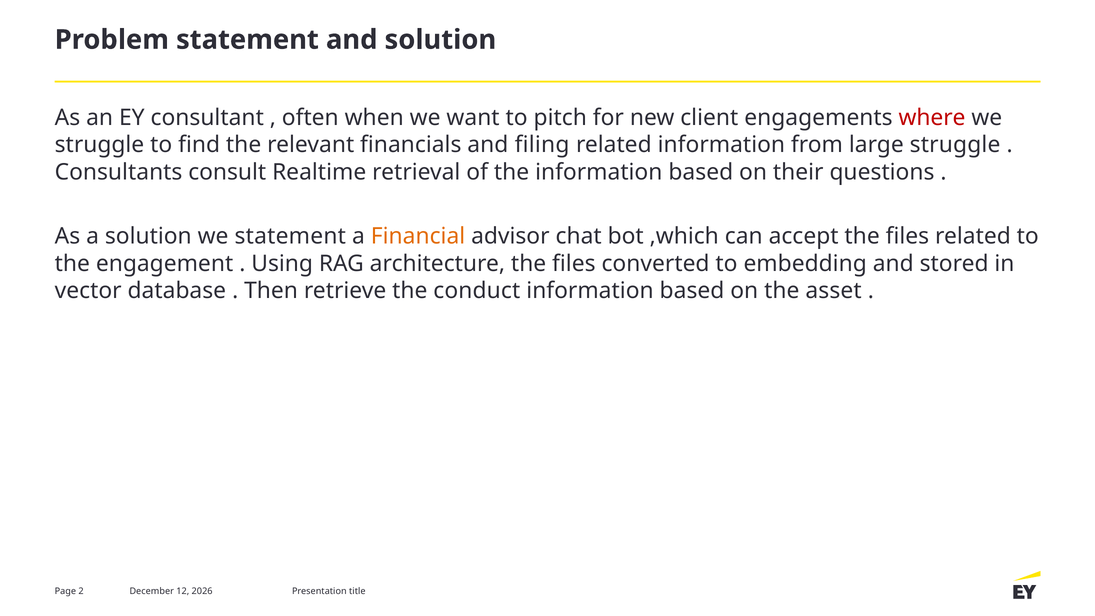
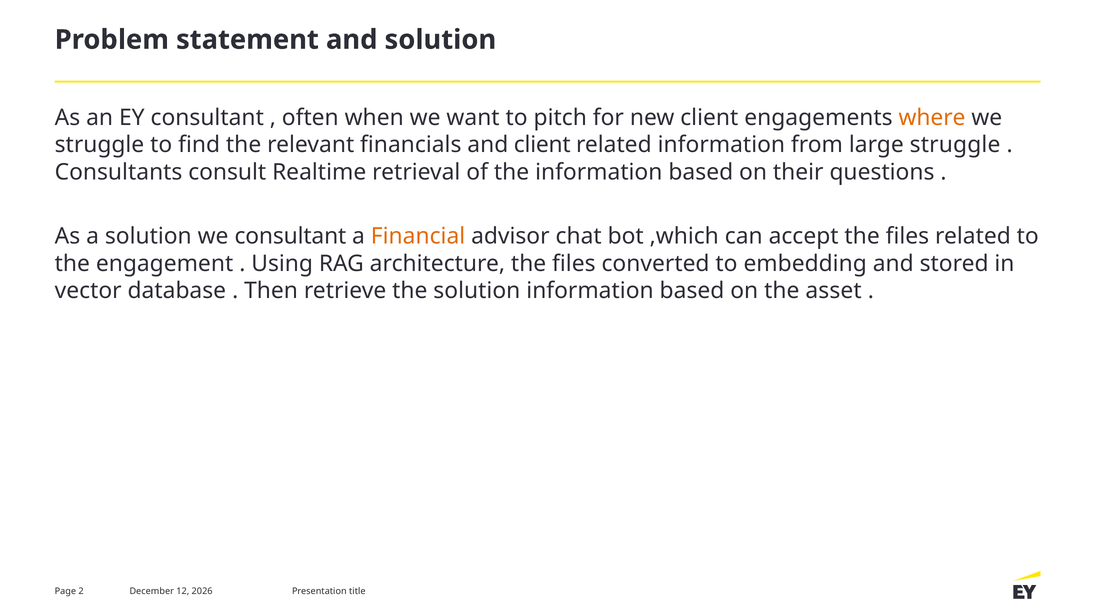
where colour: red -> orange (932, 117)
and filing: filing -> client (542, 145)
we statement: statement -> consultant (290, 236)
the conduct: conduct -> solution (477, 291)
